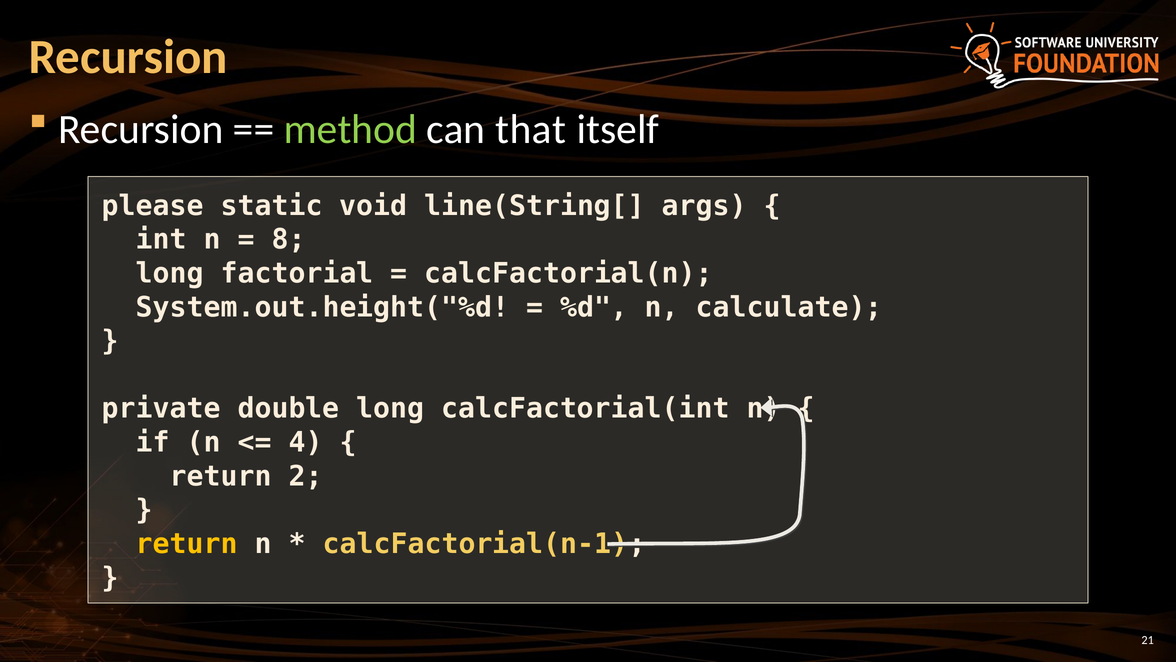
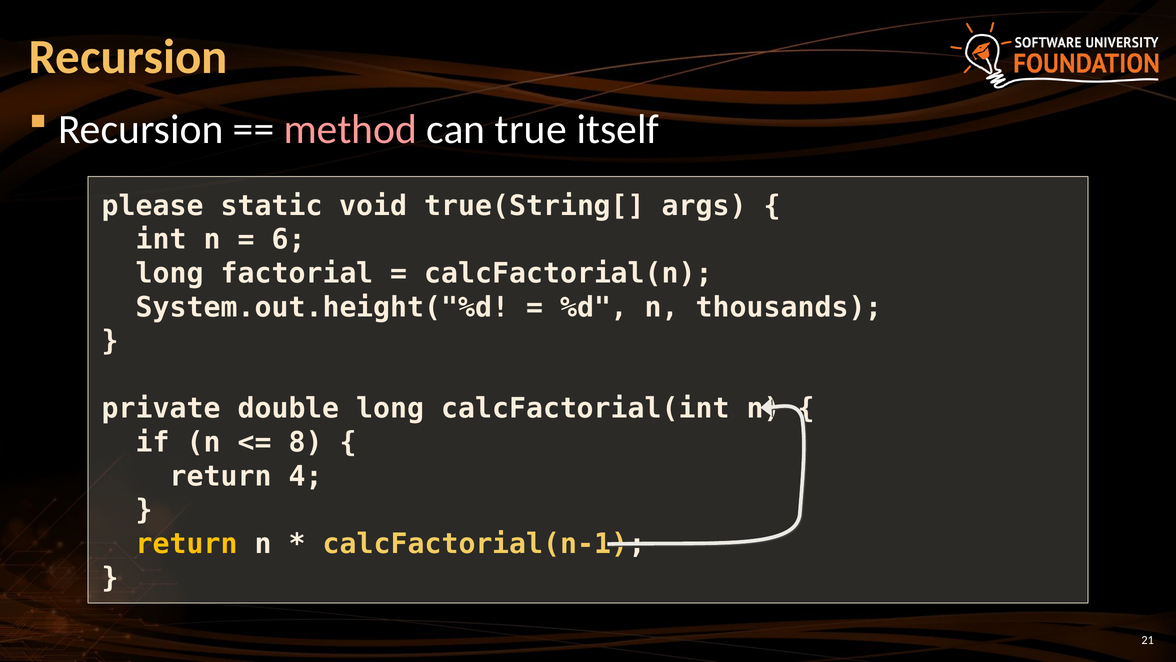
method colour: light green -> pink (350, 129)
that: that -> true (531, 129)
line(String[: line(String[ -> true(String[ (535, 206)
8: 8 -> 6 (289, 239)
calculate: calculate -> thousands (789, 307)
4: 4 -> 8 (306, 442)
2: 2 -> 4 (306, 476)
